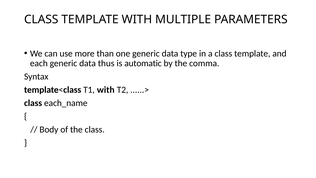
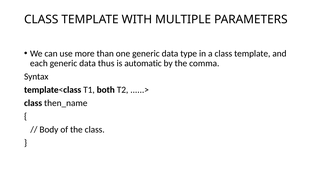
T1 with: with -> both (106, 90)
each_name: each_name -> then_name (66, 103)
